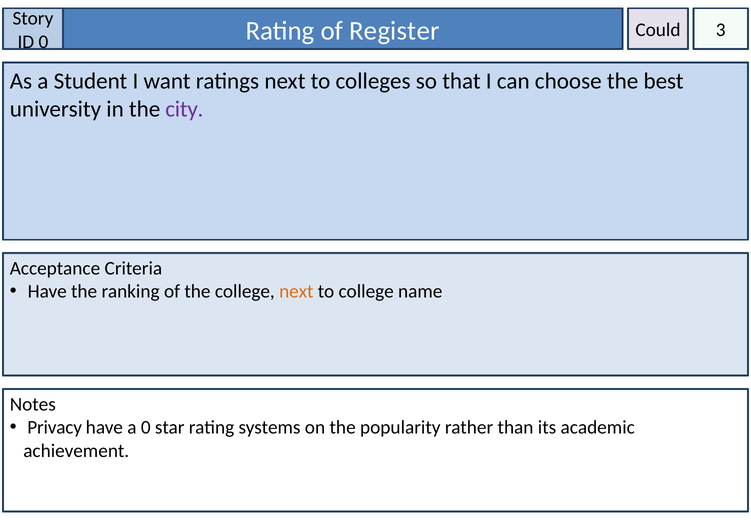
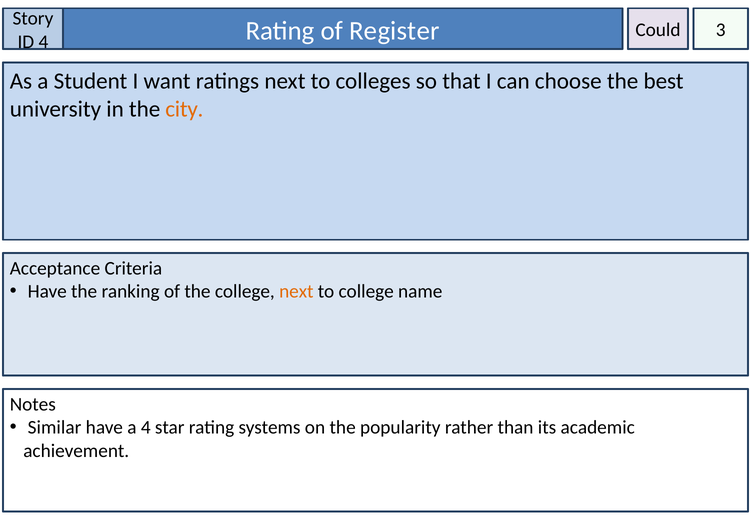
ID 0: 0 -> 4 (43, 42)
city colour: purple -> orange (184, 109)
Privacy: Privacy -> Similar (55, 428)
a 0: 0 -> 4 (146, 428)
